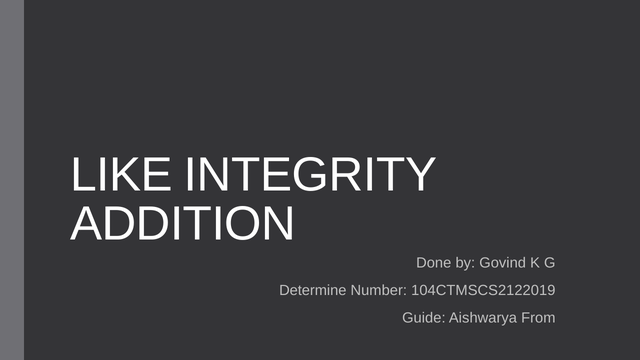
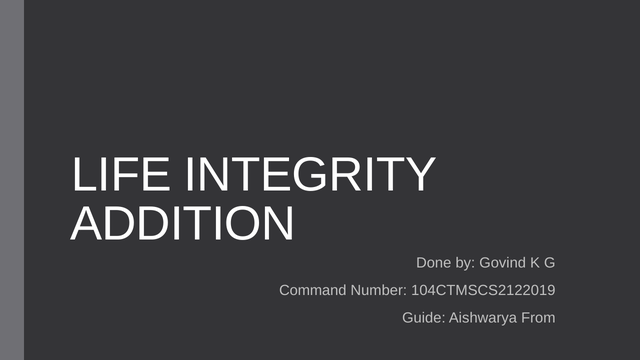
LIKE: LIKE -> LIFE (121, 175)
Determine: Determine -> Command (313, 290)
